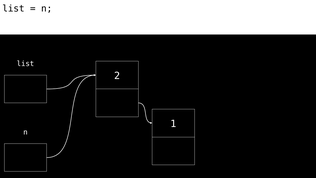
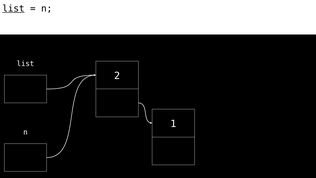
list underline: none -> present (13, 9)
